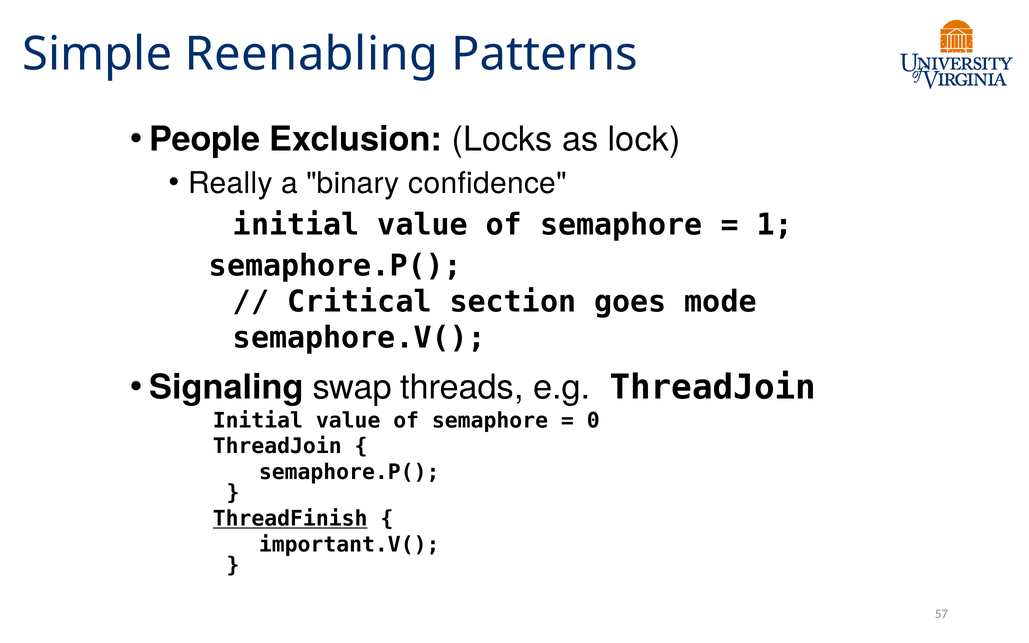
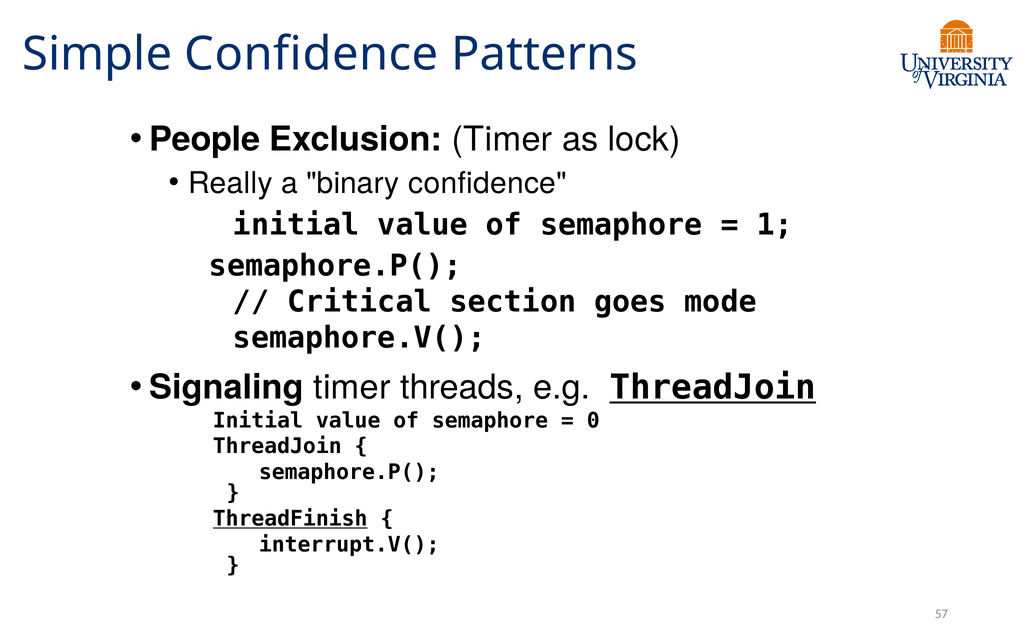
Simple Reenabling: Reenabling -> Confidence (311, 54)
Exclusion Locks: Locks -> Timer (502, 140)
Signaling swap: swap -> timer (352, 388)
ThreadJoin underline: none -> present (713, 388)
important.V(: important.V( -> interrupt.V( (349, 545)
